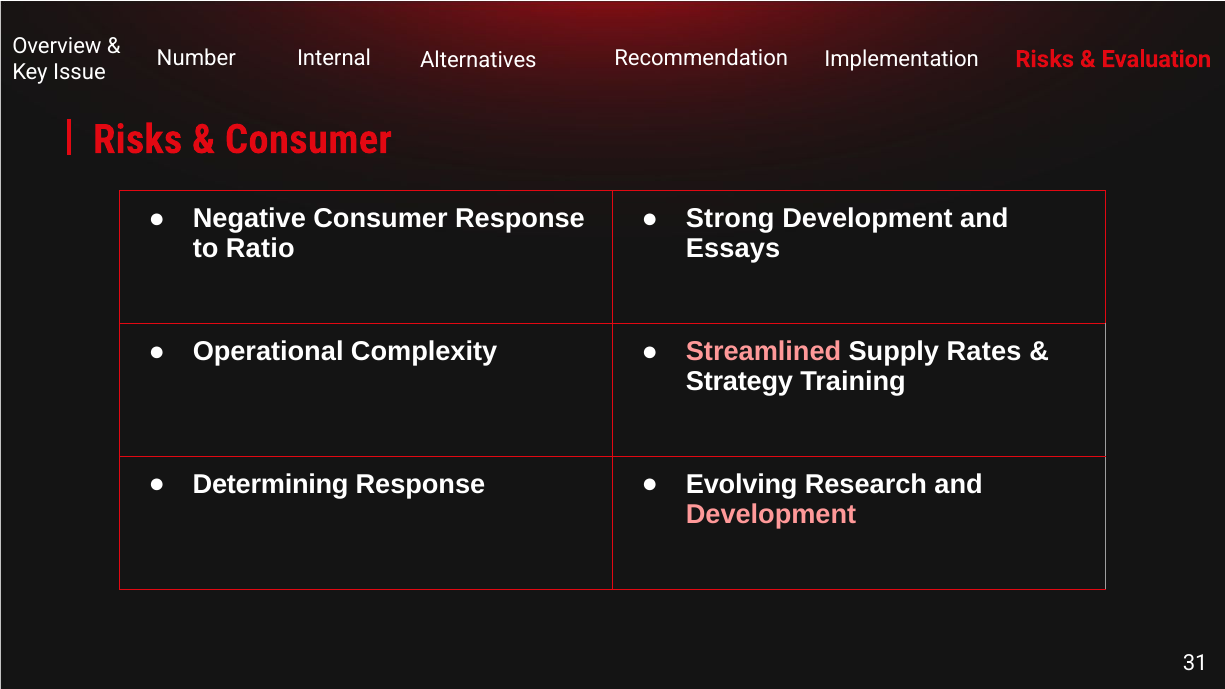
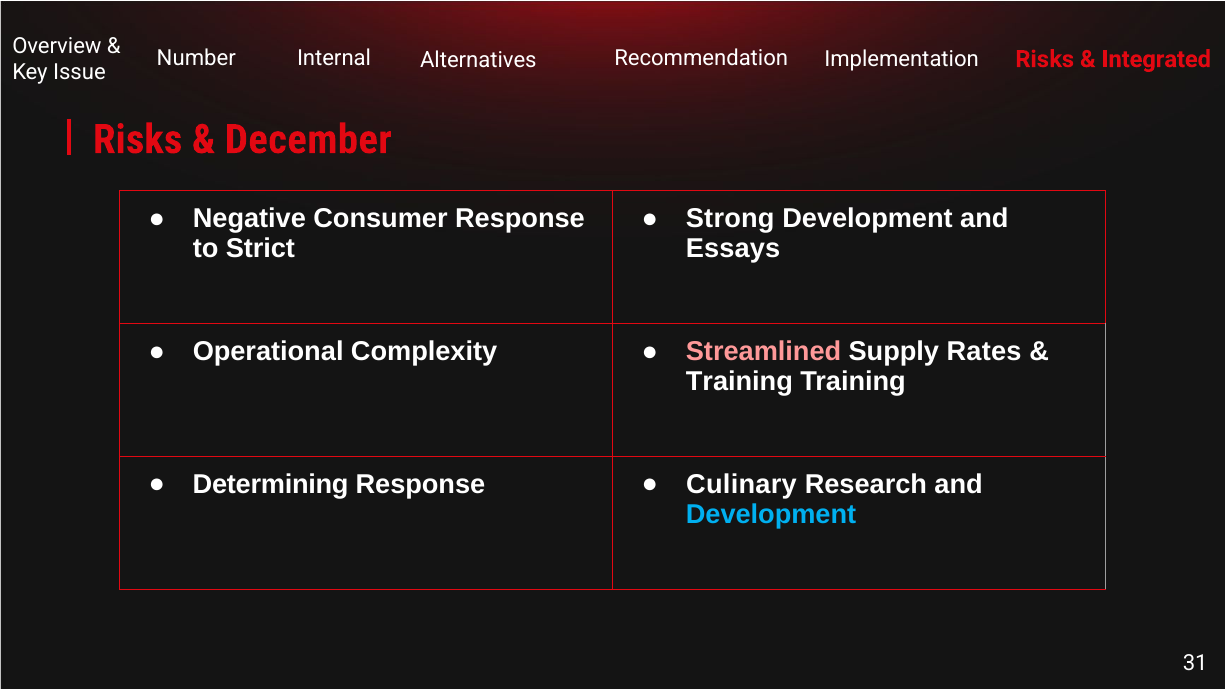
Evaluation: Evaluation -> Integrated (1156, 59)
Consumer: Consumer -> December (308, 140)
Ratio: Ratio -> Strict (260, 249)
Strategy: Strategy -> Training (739, 382)
Evolving: Evolving -> Culinary (741, 484)
Development colour: pink -> light blue (771, 514)
